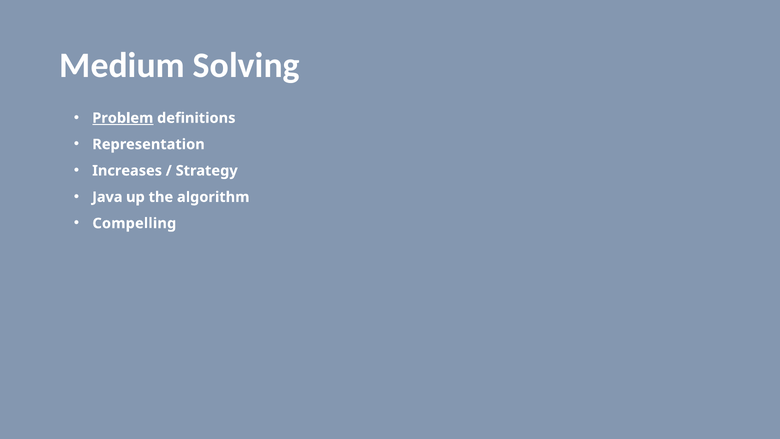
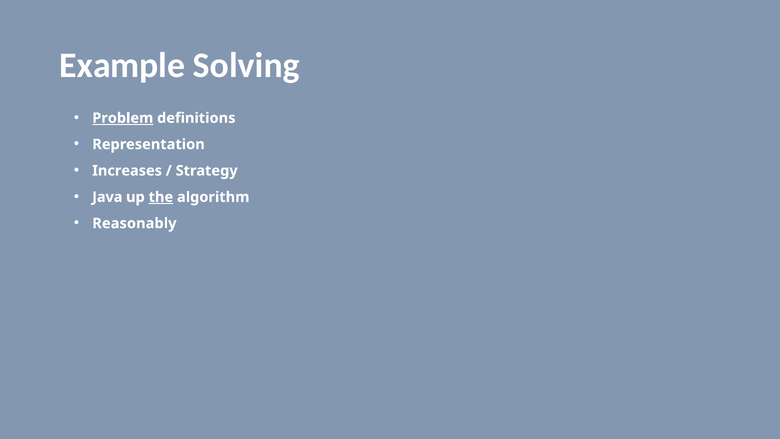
Medium: Medium -> Example (122, 66)
the underline: none -> present (161, 197)
Compelling: Compelling -> Reasonably (134, 223)
